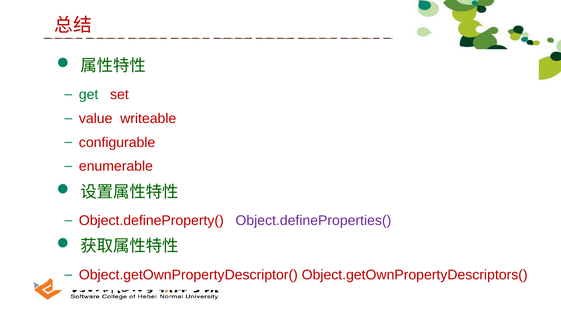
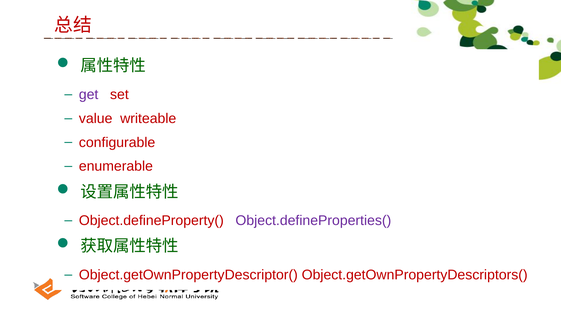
get colour: green -> purple (89, 95)
